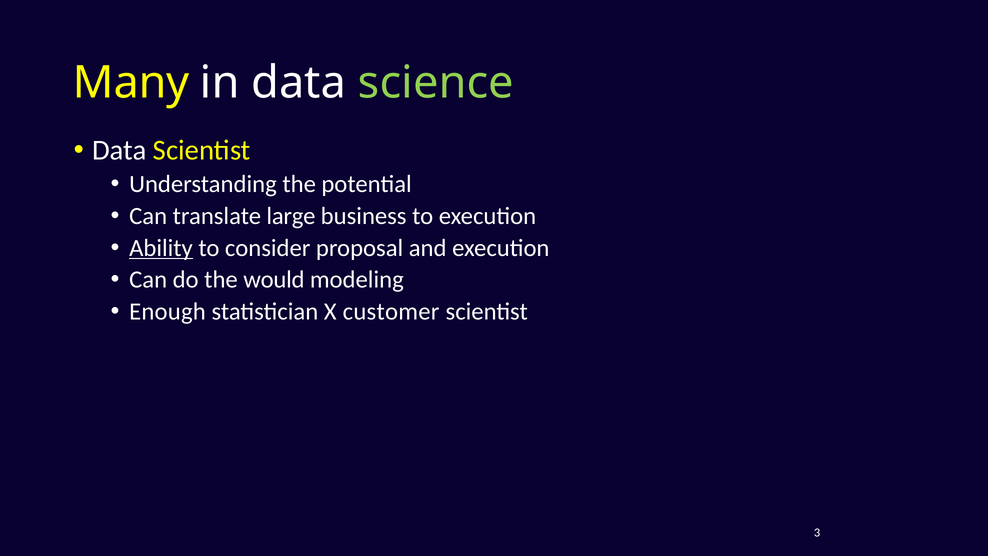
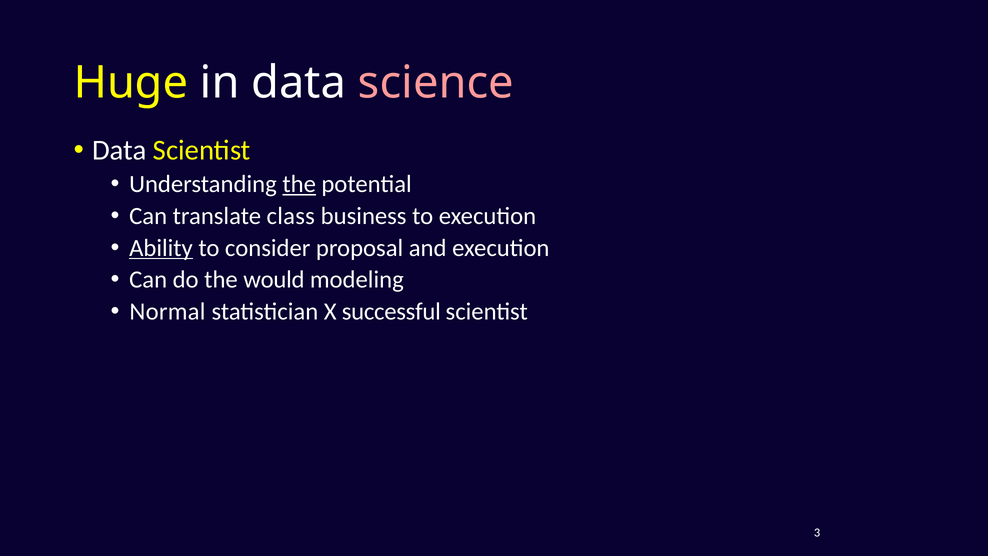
Many: Many -> Huge (131, 83)
science colour: light green -> pink (436, 83)
the underline: none -> present (299, 184)
large: large -> class (291, 216)
Enough: Enough -> Normal (167, 311)
customer: customer -> successful (391, 311)
